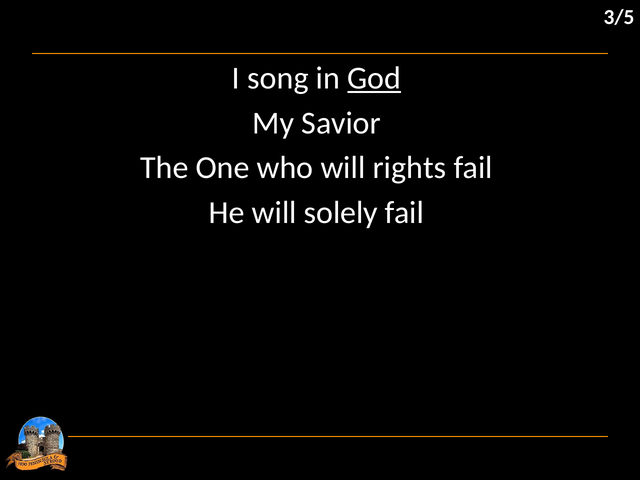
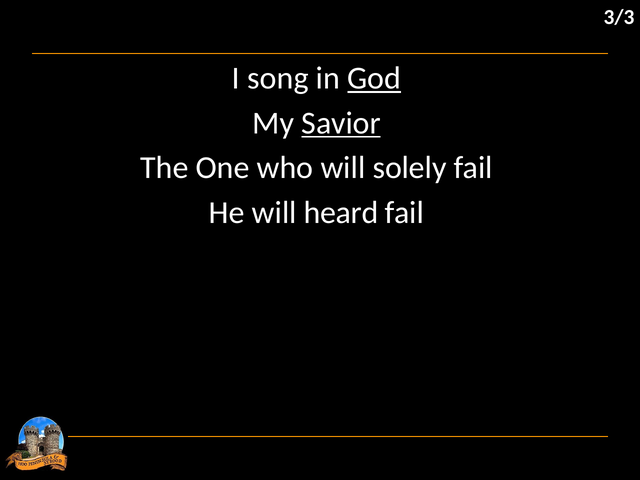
3/5: 3/5 -> 3/3 (619, 17)
Savior underline: none -> present (341, 123)
rights: rights -> solely (410, 168)
solely: solely -> heard (341, 213)
